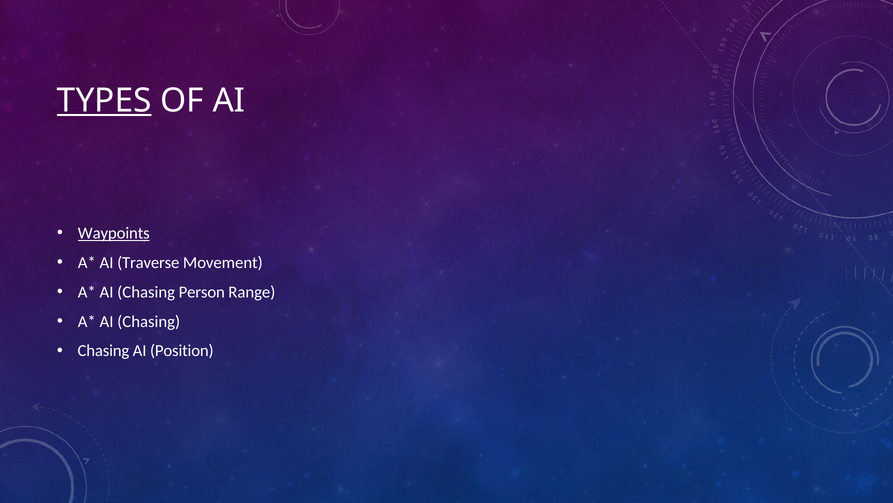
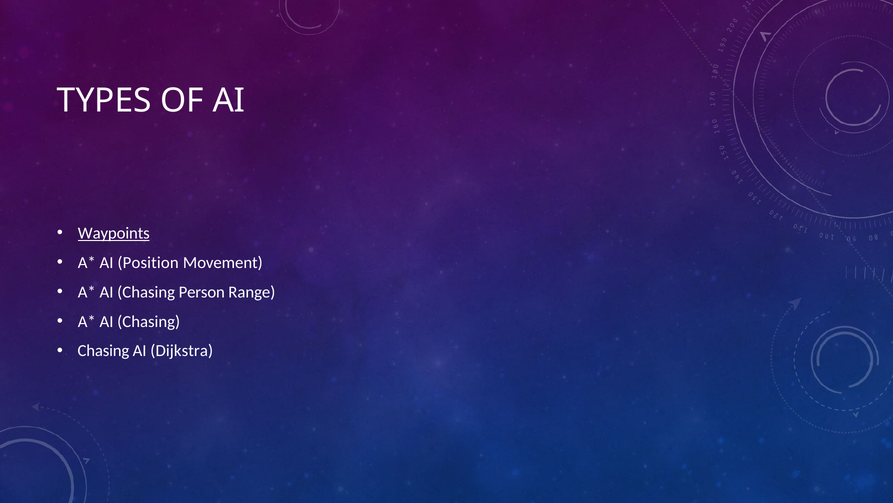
TYPES underline: present -> none (104, 100)
Traverse: Traverse -> Position (148, 262)
Position: Position -> Dijkstra (182, 350)
